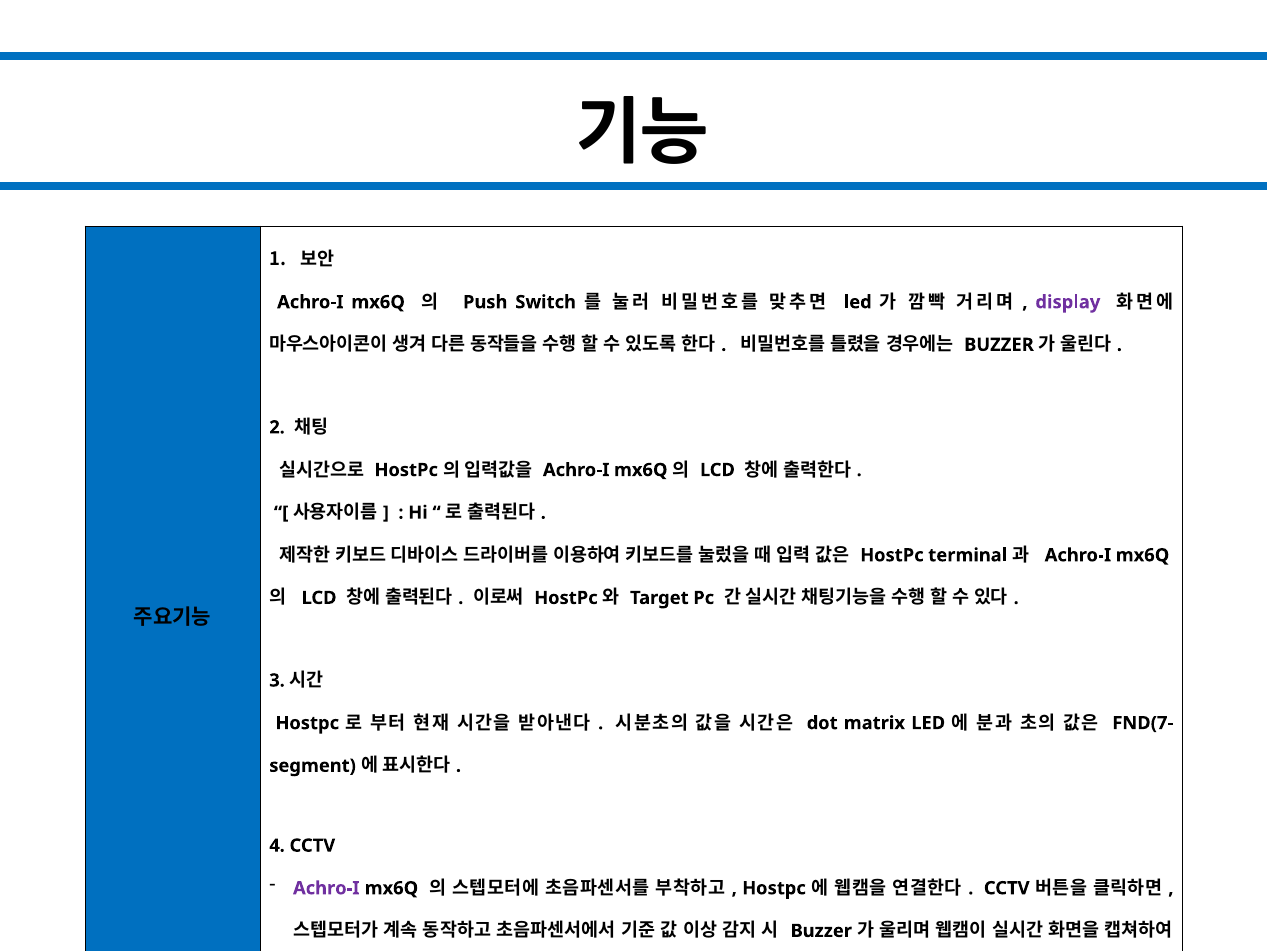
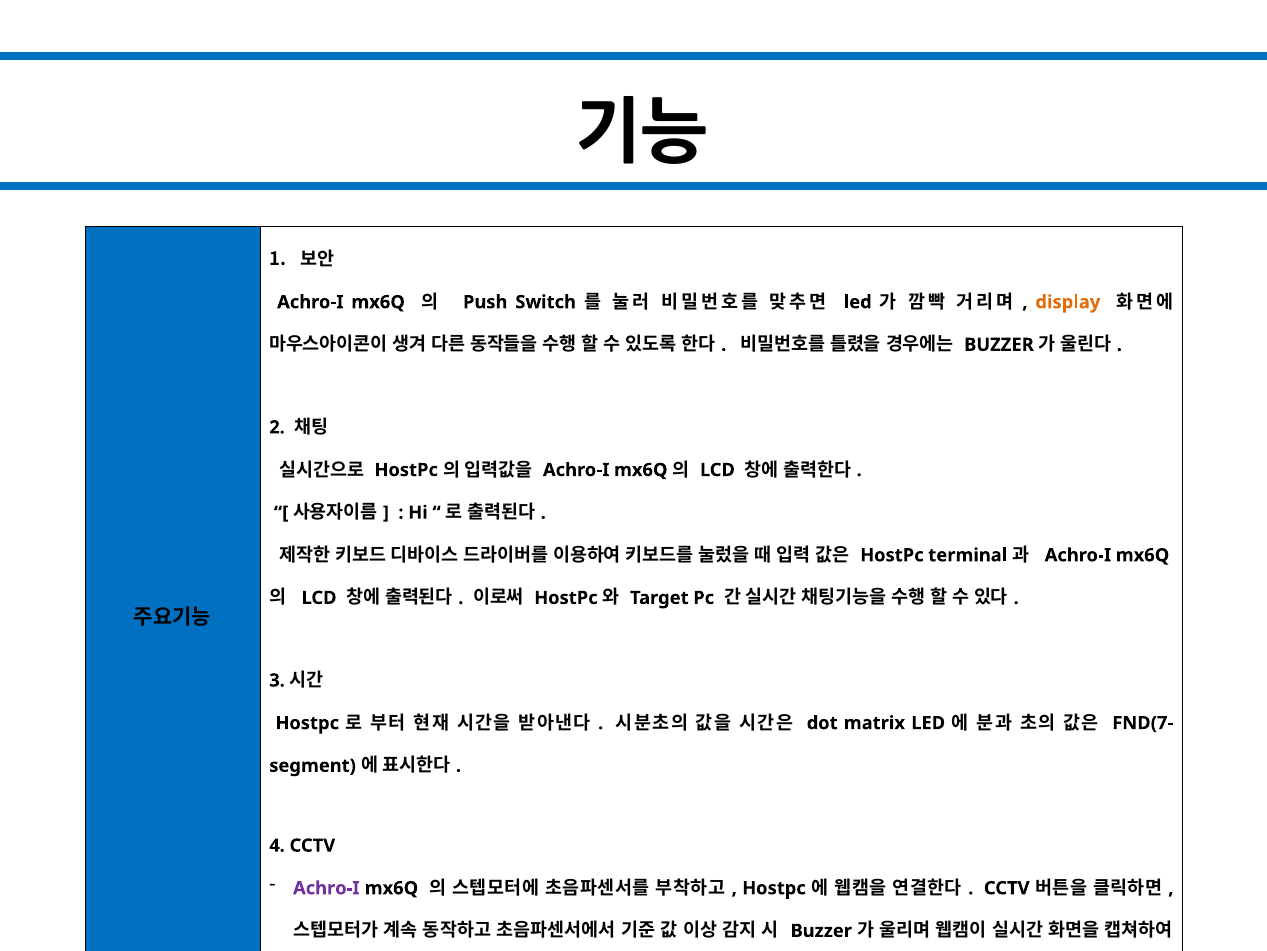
display colour: purple -> orange (1068, 302)
